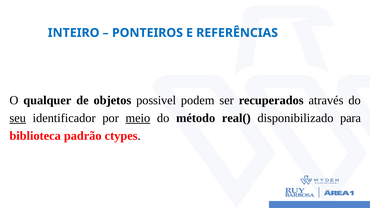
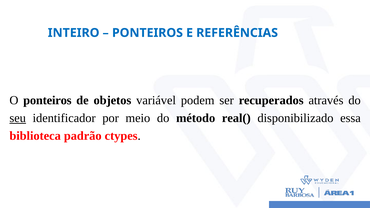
O qualquer: qualquer -> ponteiros (47, 100)
possivel: possivel -> variável (156, 100)
meio underline: present -> none (138, 118)
para: para -> essa (350, 118)
